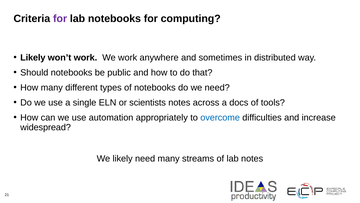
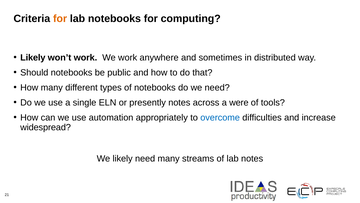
for colour: purple -> orange (60, 19)
scientists: scientists -> presently (148, 102)
docs: docs -> were (239, 102)
